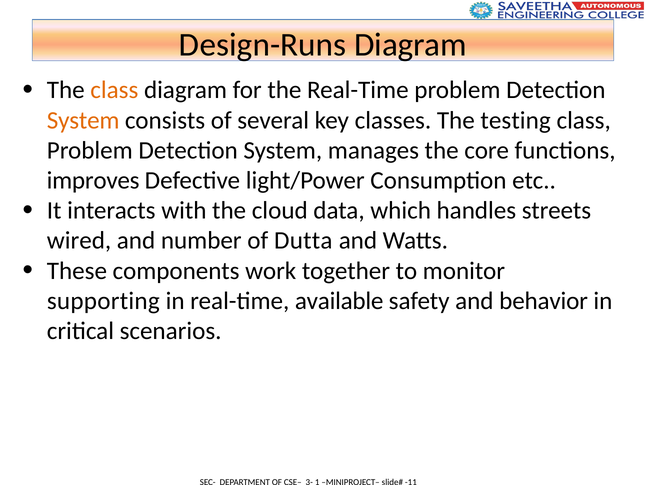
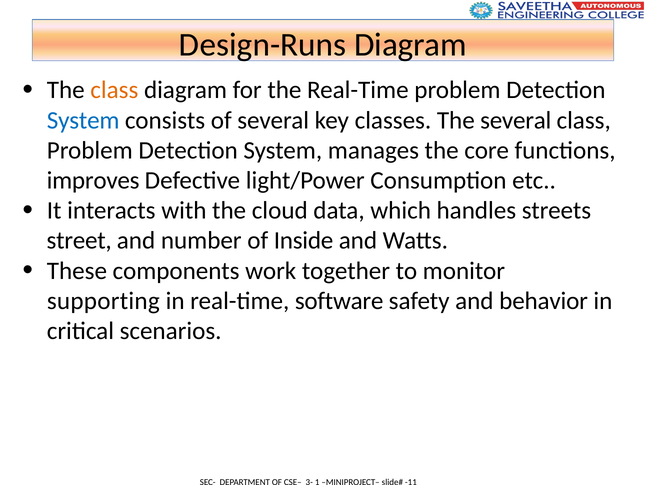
System colour: orange -> blue (83, 120)
The testing: testing -> several (516, 120)
wired: wired -> street (79, 240)
Dutta: Dutta -> Inside (304, 240)
available: available -> software (339, 301)
